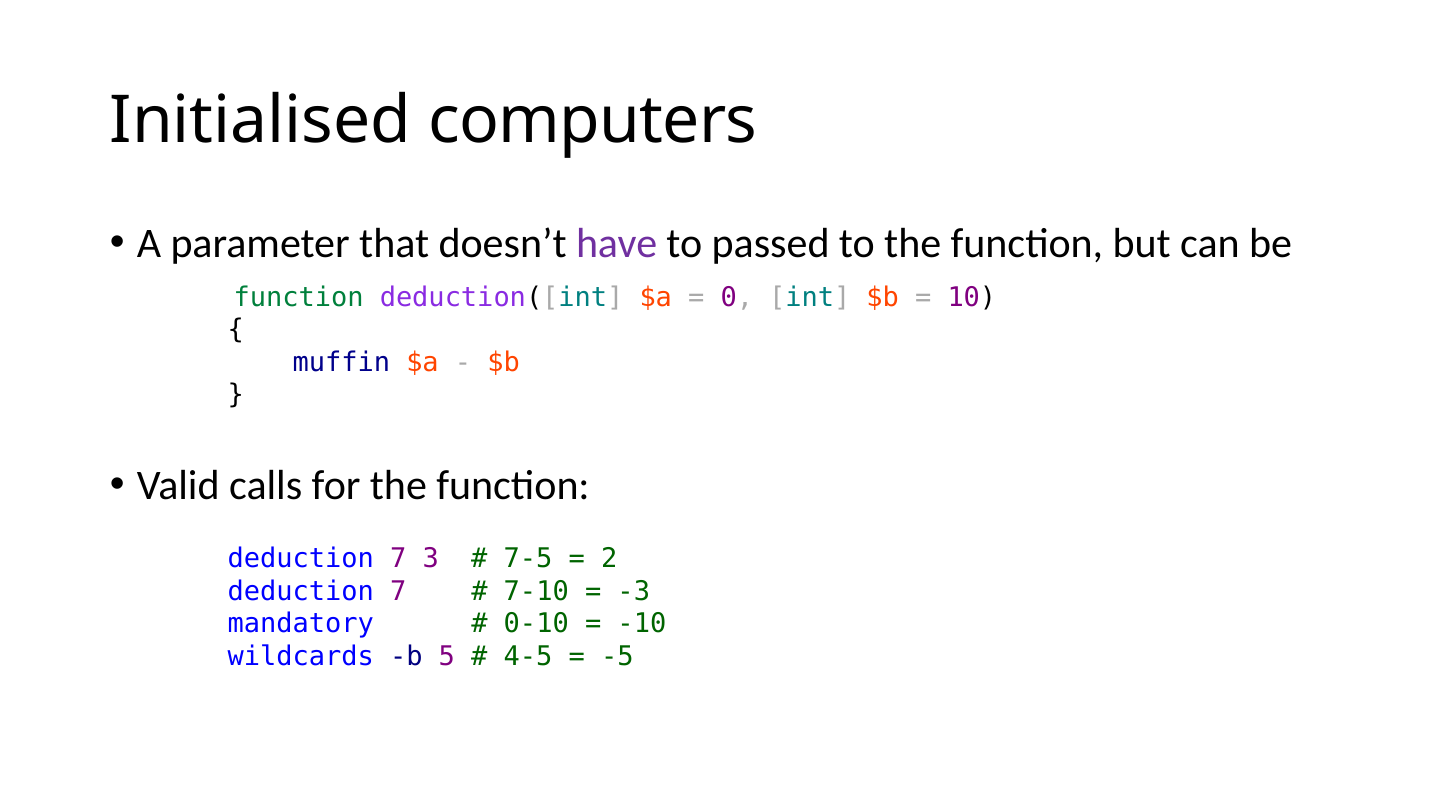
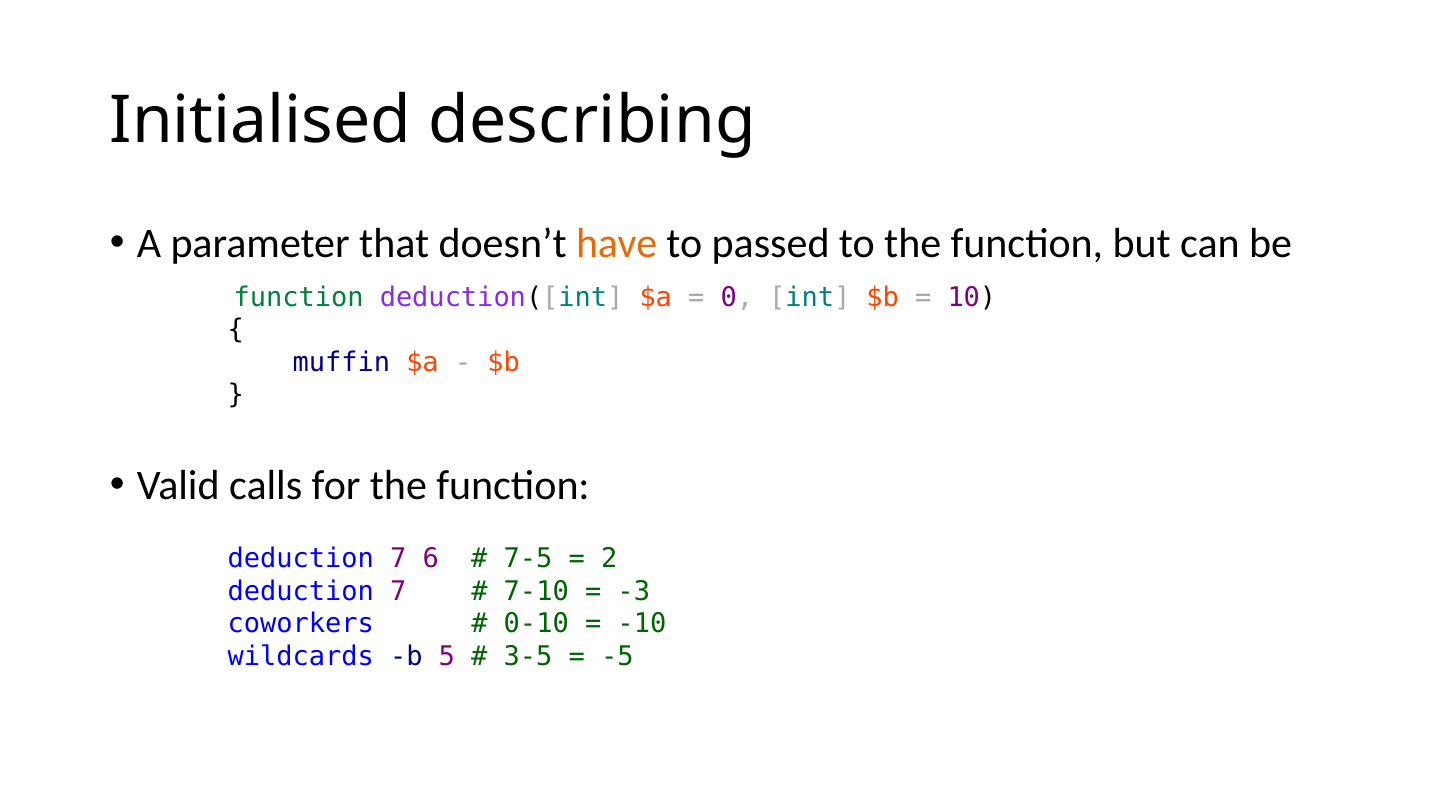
computers: computers -> describing (592, 121)
have colour: purple -> orange (617, 244)
3: 3 -> 6 (431, 559)
mandatory: mandatory -> coworkers (301, 624)
4-5: 4-5 -> 3-5 (528, 656)
